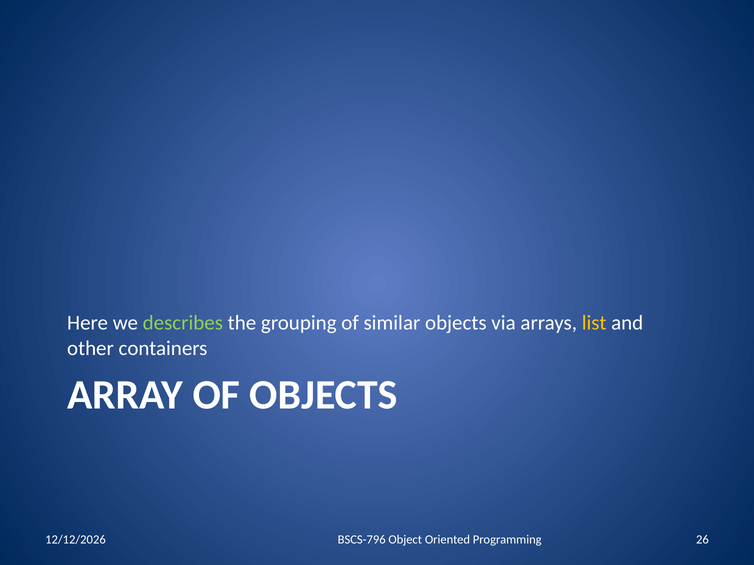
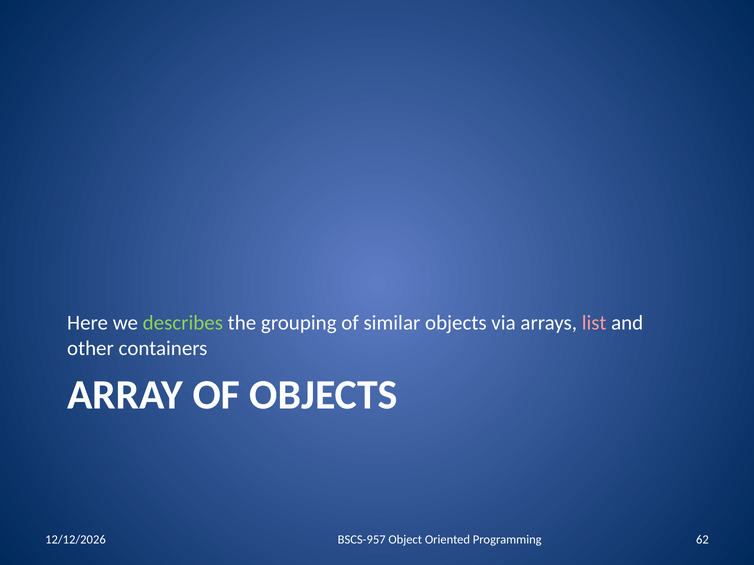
list colour: yellow -> pink (594, 323)
26: 26 -> 62 (702, 540)
BSCS-796: BSCS-796 -> BSCS-957 (362, 540)
